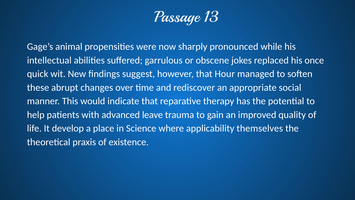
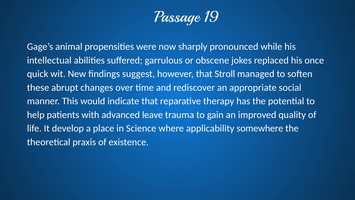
13: 13 -> 19 (211, 17)
Hour: Hour -> Stroll (225, 74)
themselves: themselves -> somewhere (260, 128)
